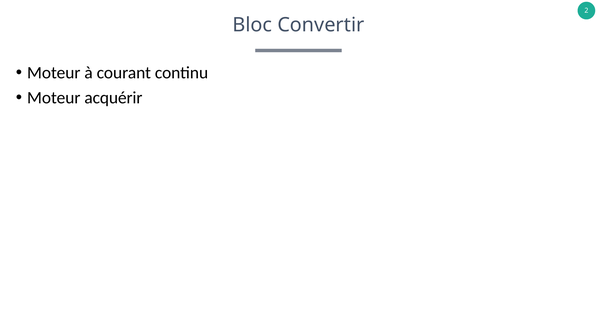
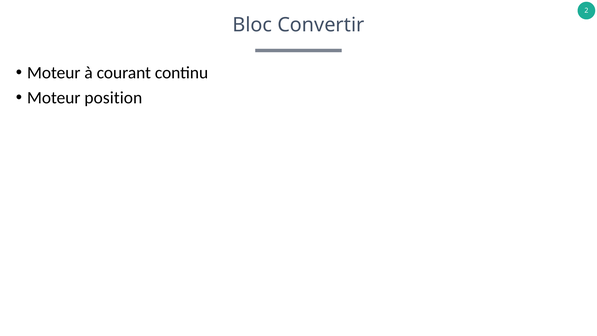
acquérir: acquérir -> position (113, 98)
